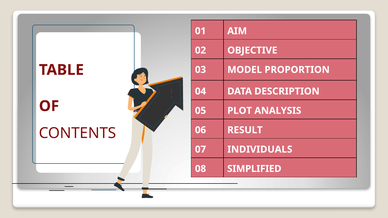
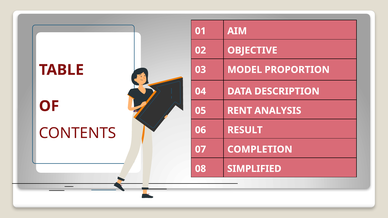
PLOT: PLOT -> RENT (240, 111)
INDIVIDUALS: INDIVIDUALS -> COMPLETION (260, 150)
